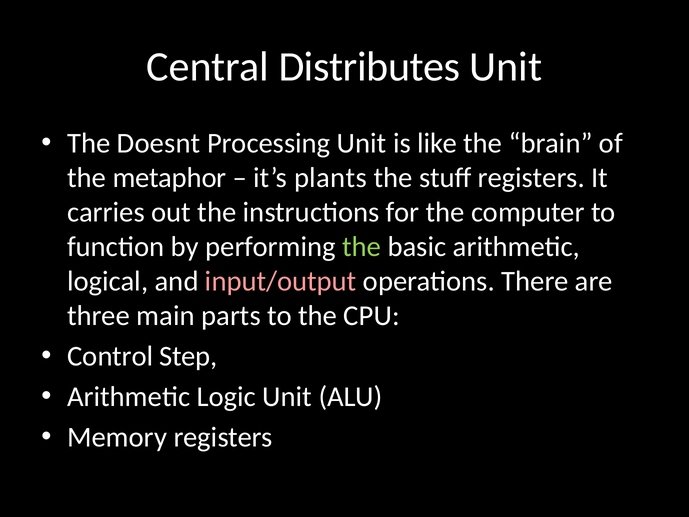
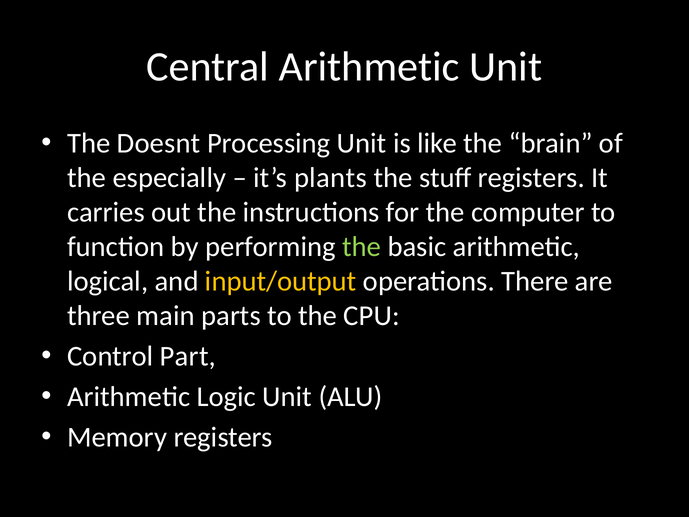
Central Distributes: Distributes -> Arithmetic (369, 67)
metaphor: metaphor -> especially (169, 178)
input/output colour: pink -> yellow (281, 281)
Step: Step -> Part (188, 356)
